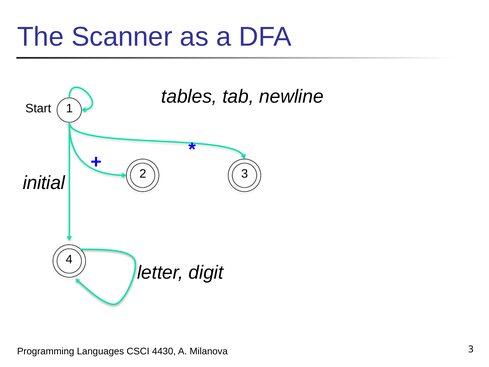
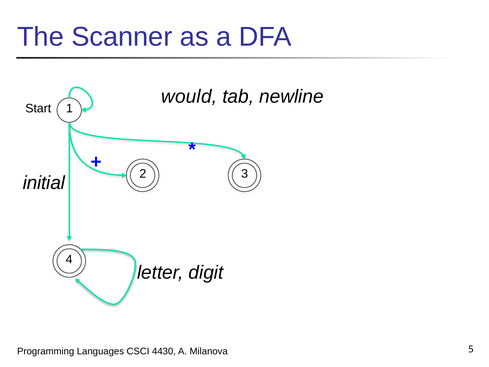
tables: tables -> would (189, 97)
Milanova 3: 3 -> 5 (471, 349)
